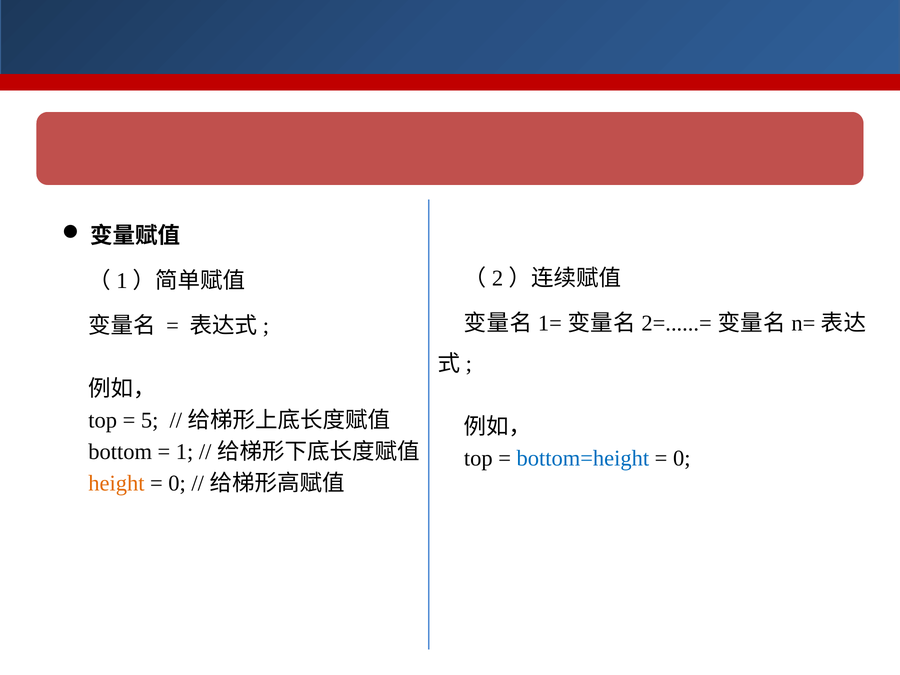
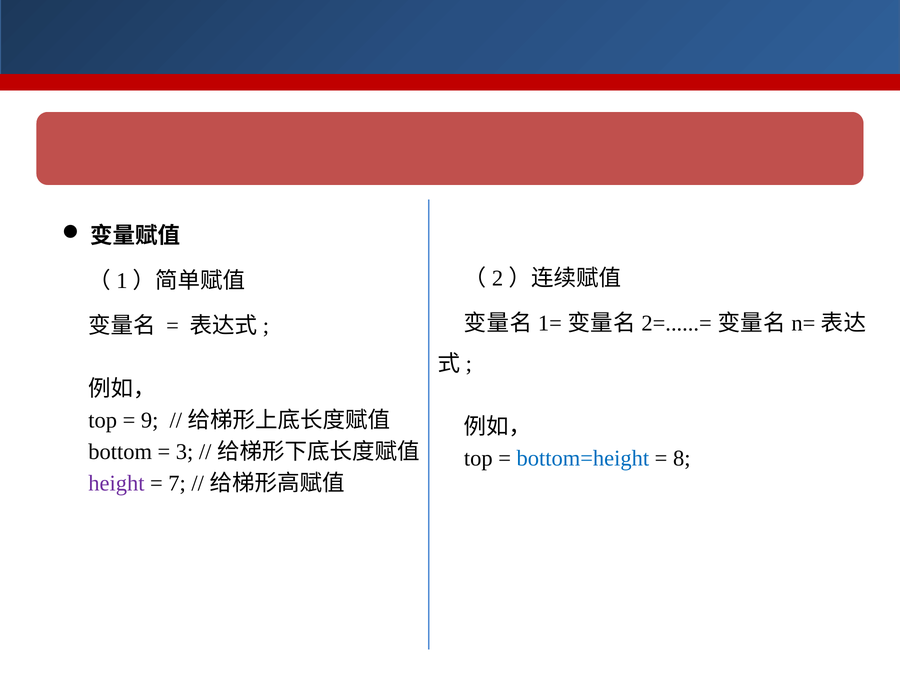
5: 5 -> 9 (150, 420)
1: 1 -> 3 (185, 452)
0: 0 -> 8 (682, 459)
height colour: orange -> purple (116, 483)
0: 0 -> 7 (177, 483)
